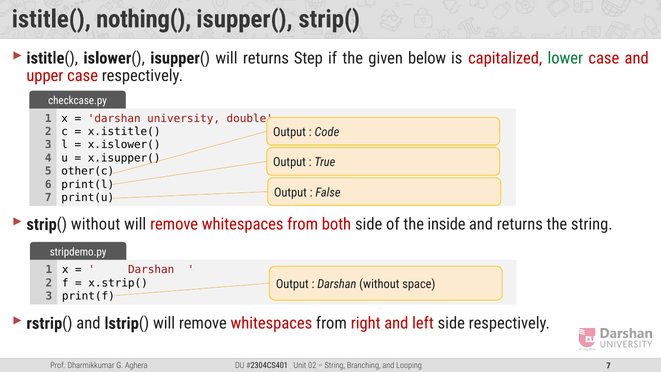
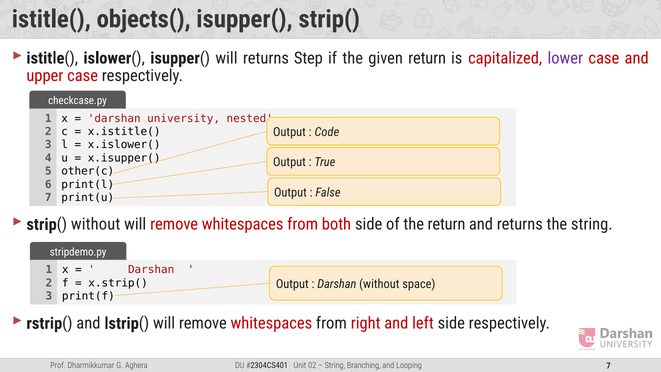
nothing(: nothing( -> objects( (144, 19)
given below: below -> return (427, 58)
lower colour: green -> purple (565, 58)
double: double -> nested (250, 118)
the inside: inside -> return (446, 224)
